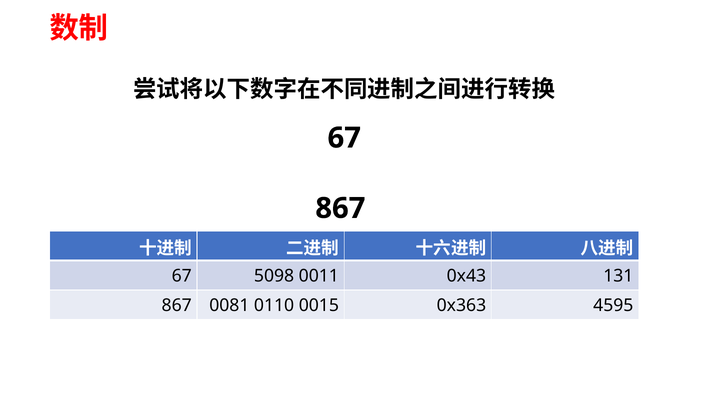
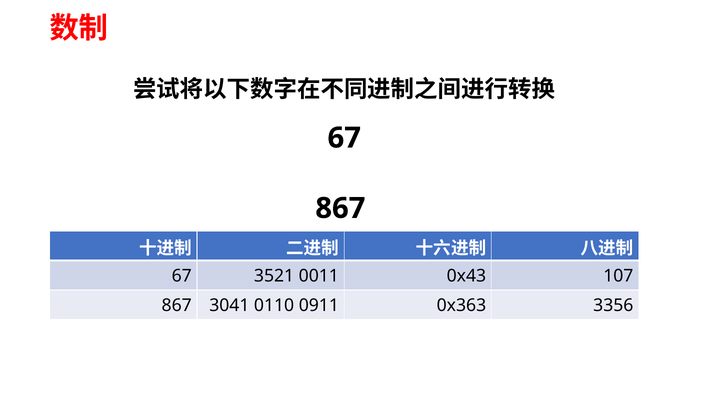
5098: 5098 -> 3521 (274, 276)
131: 131 -> 107 (618, 276)
0081: 0081 -> 3041 (229, 305)
0015: 0015 -> 0911 (319, 305)
4595: 4595 -> 3356 (613, 305)
